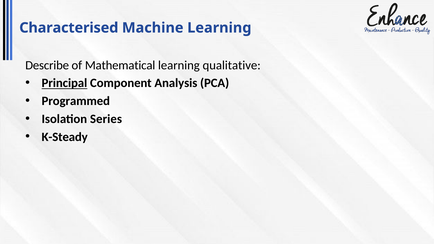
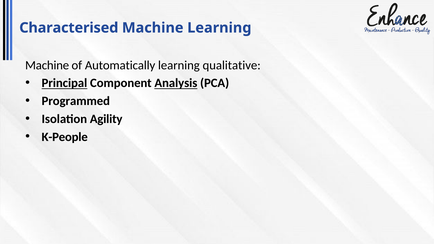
Describe: Describe -> Machine (47, 65)
Mathematical: Mathematical -> Automatically (120, 65)
Analysis underline: none -> present (176, 83)
Series: Series -> Agility (106, 119)
K-Steady: K-Steady -> K-People (65, 137)
